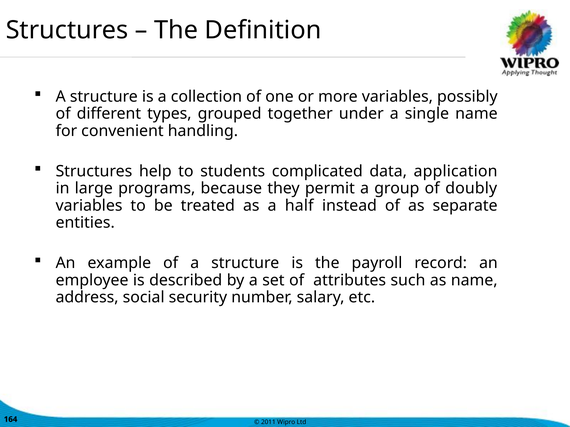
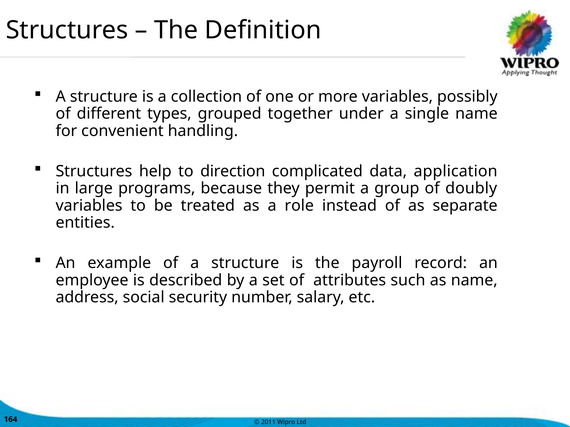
students: students -> direction (233, 172)
half: half -> role (299, 206)
